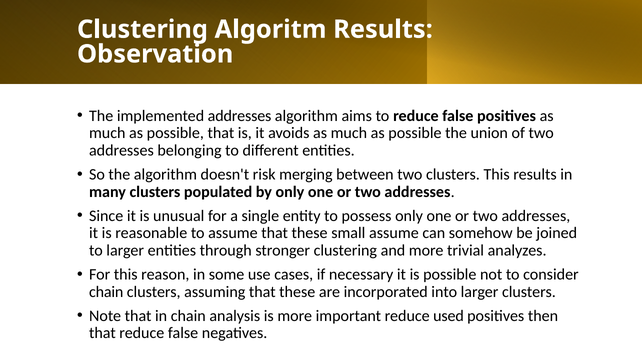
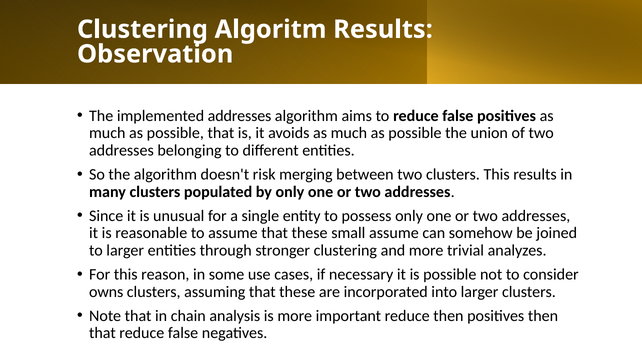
chain: chain -> owns (106, 292)
reduce used: used -> then (448, 316)
